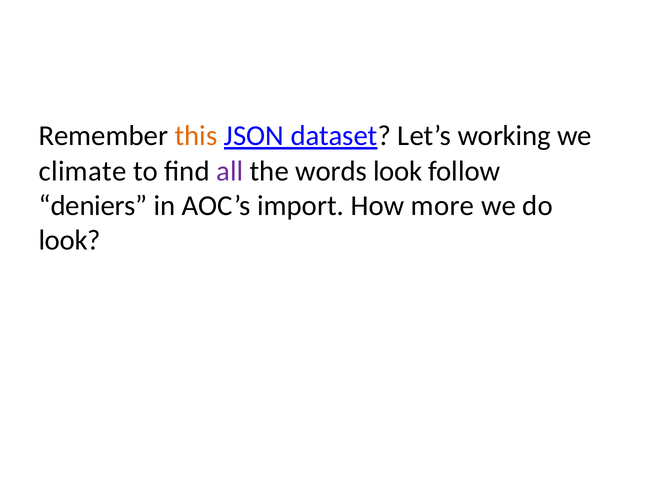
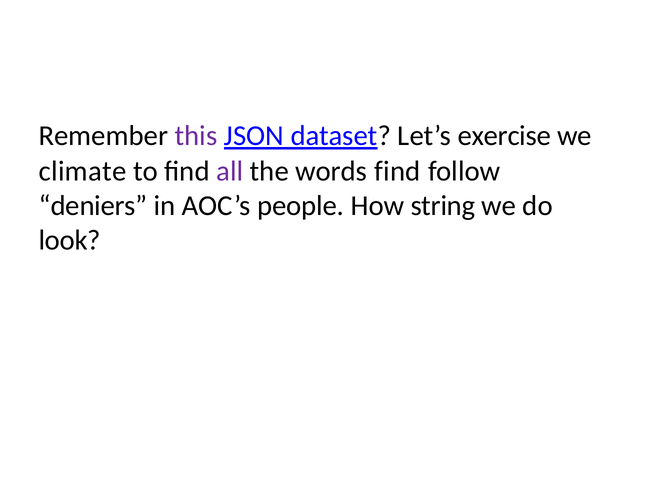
this colour: orange -> purple (196, 136)
working: working -> exercise (504, 136)
words look: look -> find (397, 171)
import: import -> people (301, 206)
more: more -> string (443, 206)
